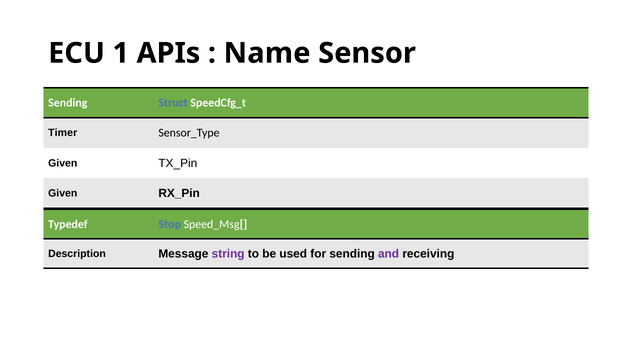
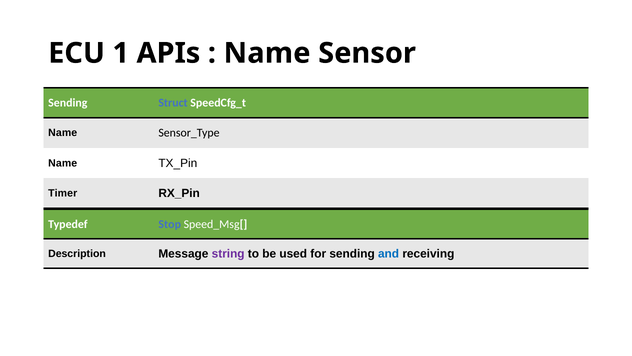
Timer: Timer -> Name (63, 133)
Given: Given -> Name (63, 163)
Given: Given -> Timer (63, 193)
and colour: purple -> blue (389, 253)
